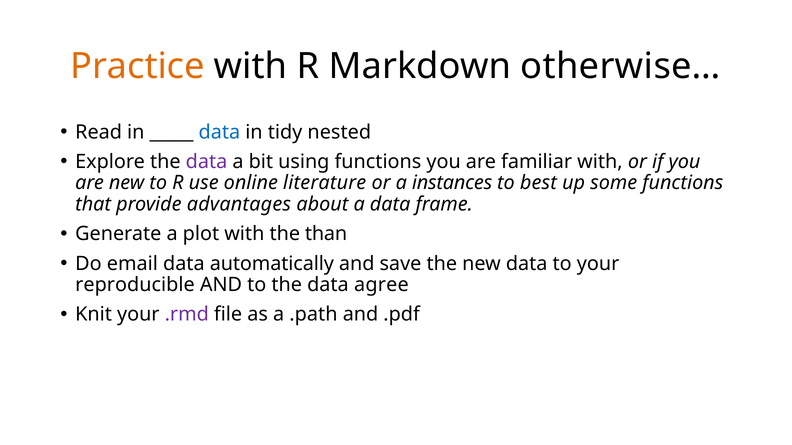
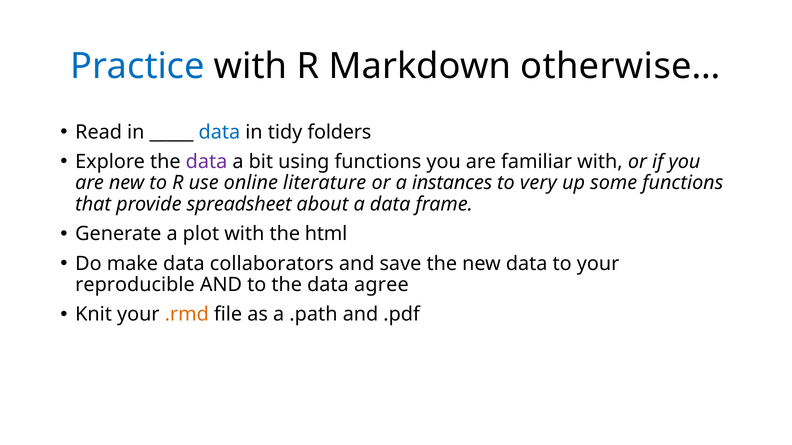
Practice colour: orange -> blue (137, 67)
nested: nested -> folders (339, 132)
best: best -> very (538, 183)
advantages: advantages -> spreadsheet (239, 205)
than: than -> html (326, 234)
email: email -> make (132, 264)
automatically: automatically -> collaborators (272, 264)
.rmd colour: purple -> orange (187, 315)
